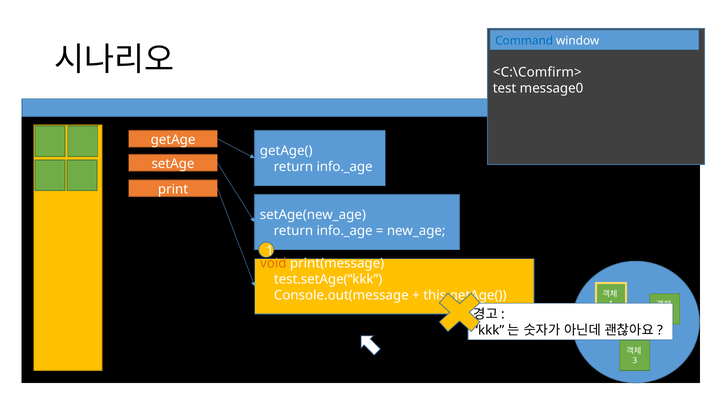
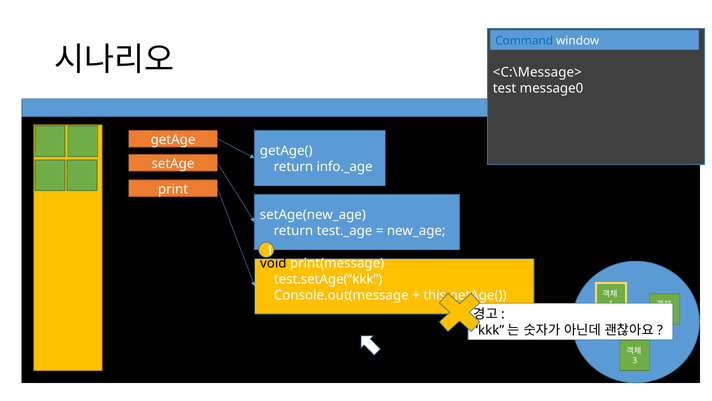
<C:\Comfirm>: <C:\Comfirm> -> <C:\Message> (537, 72)
info._age: info._age -> test._age (345, 231)
void colour: orange -> black (273, 263)
